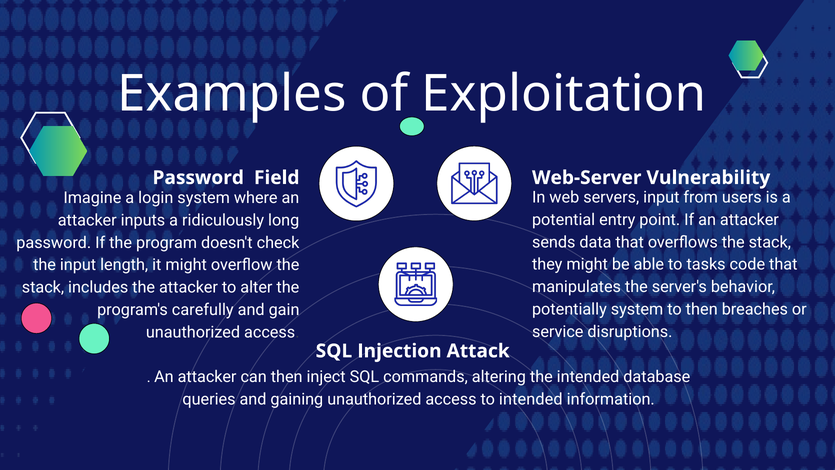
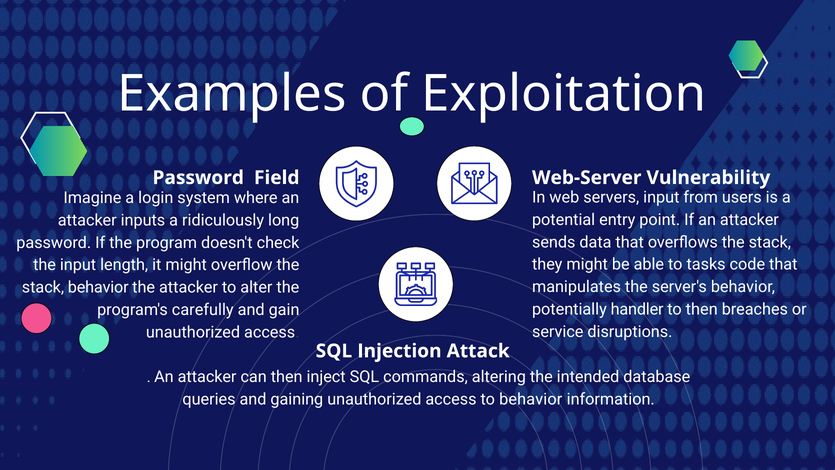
stack includes: includes -> behavior (98, 287)
potentially system: system -> handler (637, 309)
to intended: intended -> behavior (531, 399)
